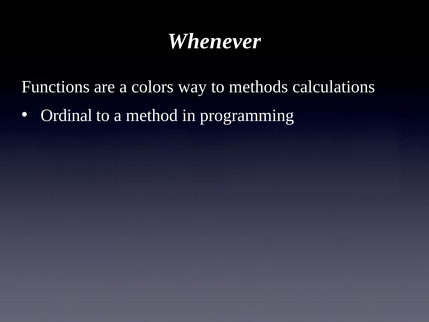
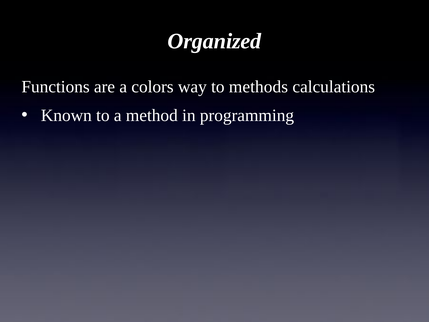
Whenever: Whenever -> Organized (214, 41)
Ordinal: Ordinal -> Known (66, 115)
